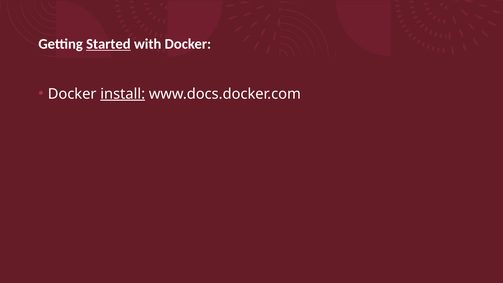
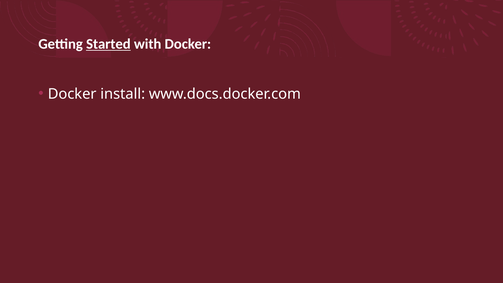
install underline: present -> none (123, 94)
